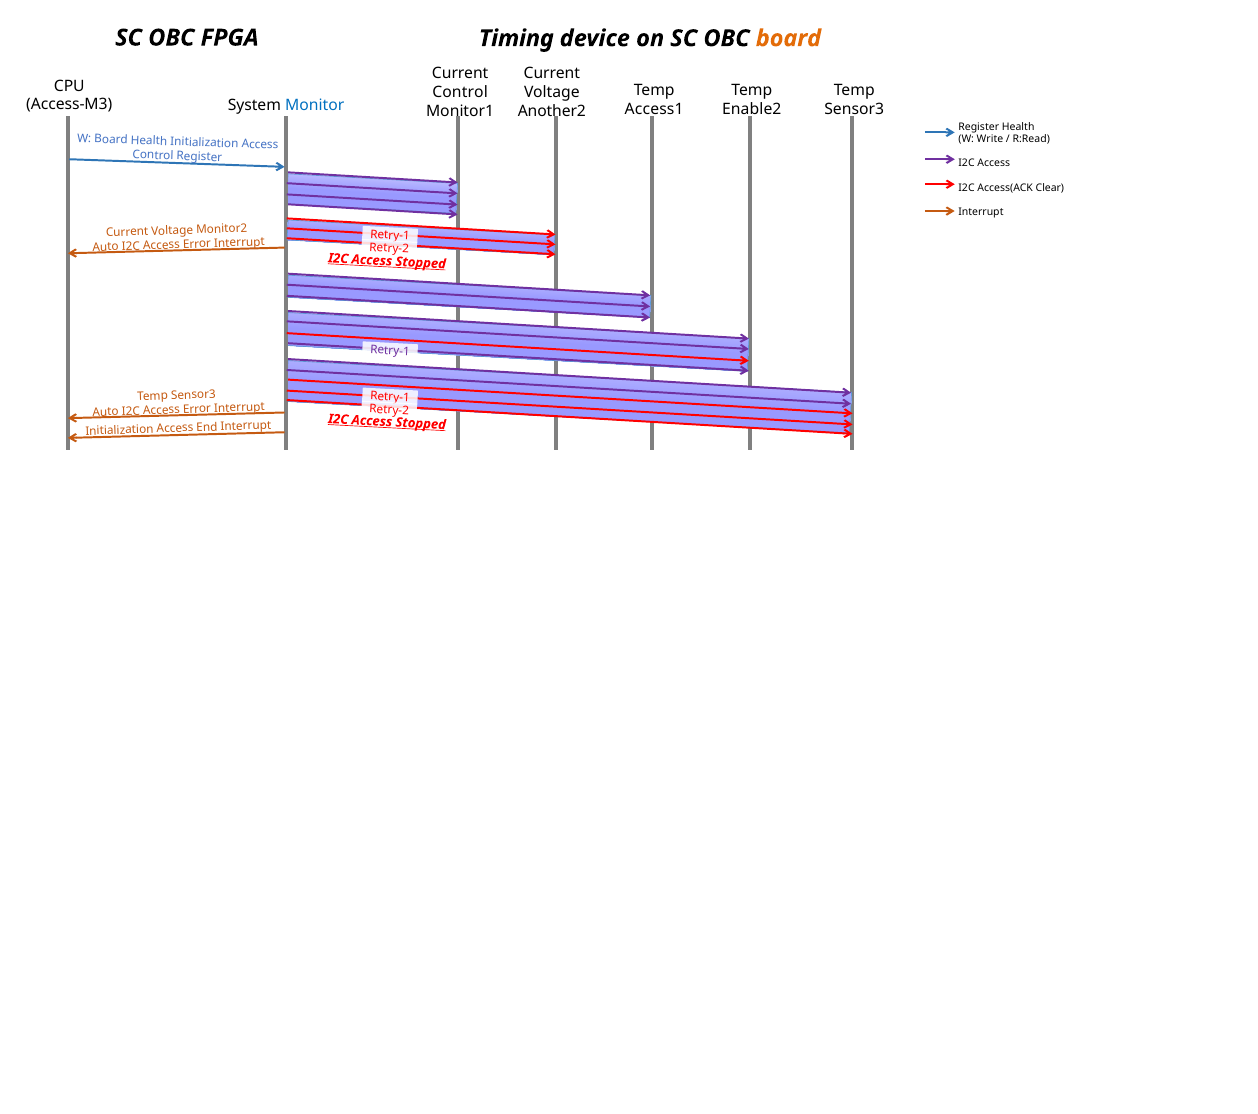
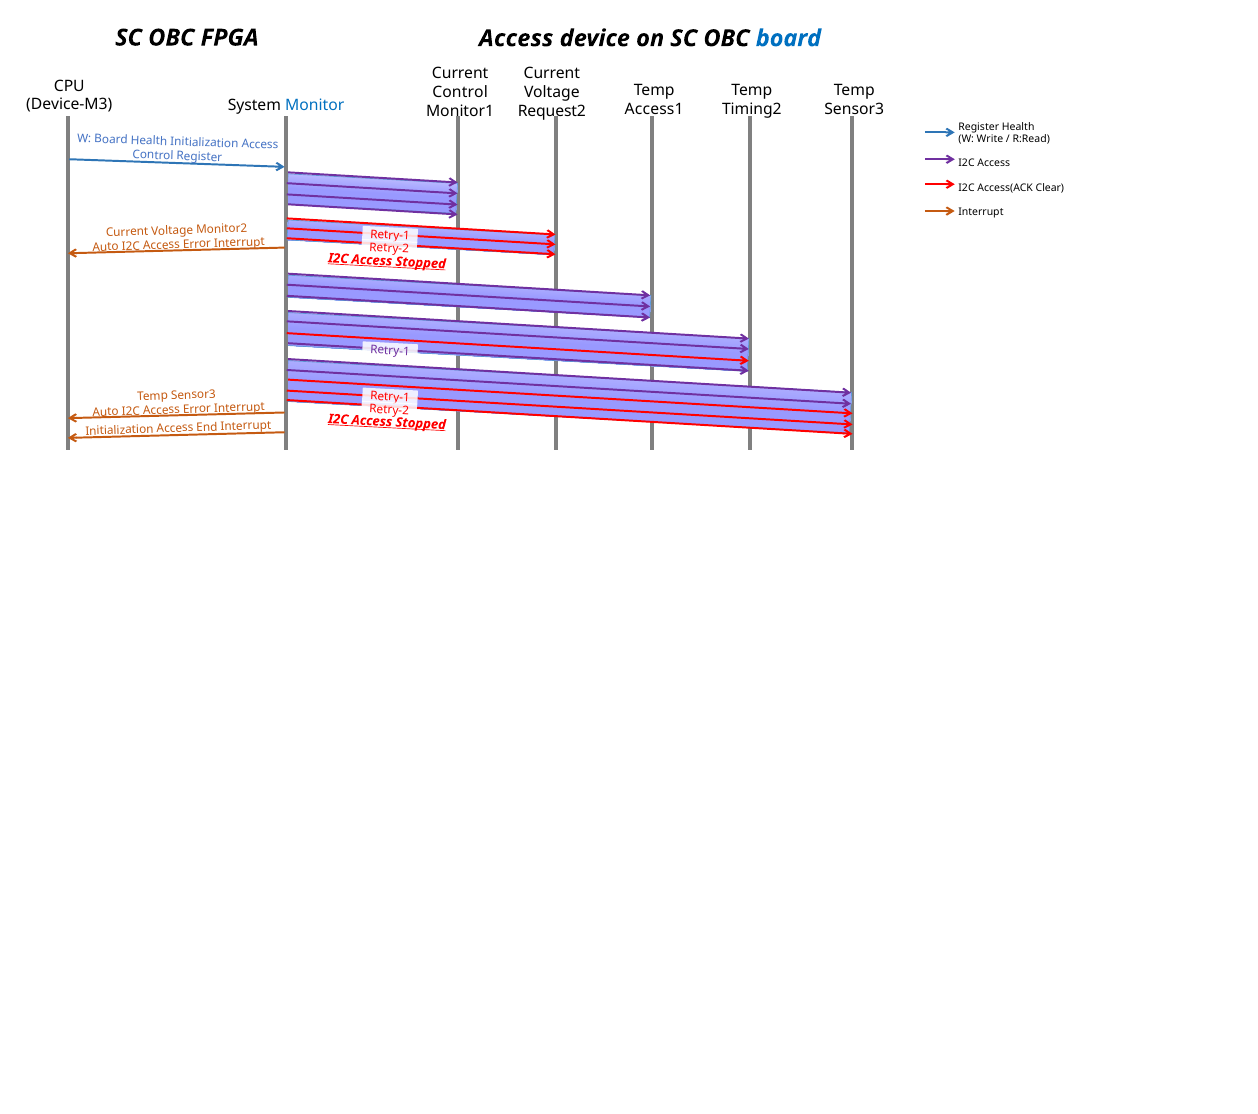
FPGA Timing: Timing -> Access (516, 38)
board colour: orange -> blue (788, 38)
Access-M3: Access-M3 -> Device-M3 (69, 105)
Enable2: Enable2 -> Timing2 (752, 110)
Another2: Another2 -> Request2 (552, 111)
